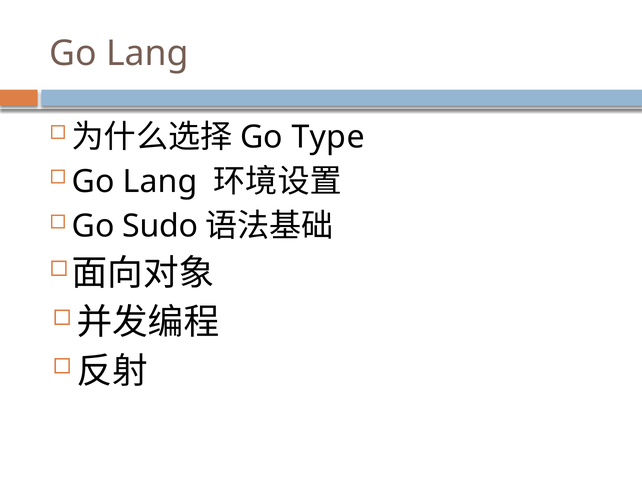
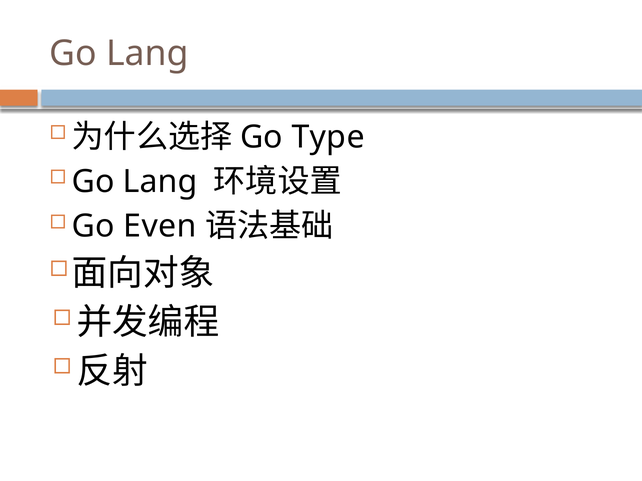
Sudo: Sudo -> Even (160, 227)
